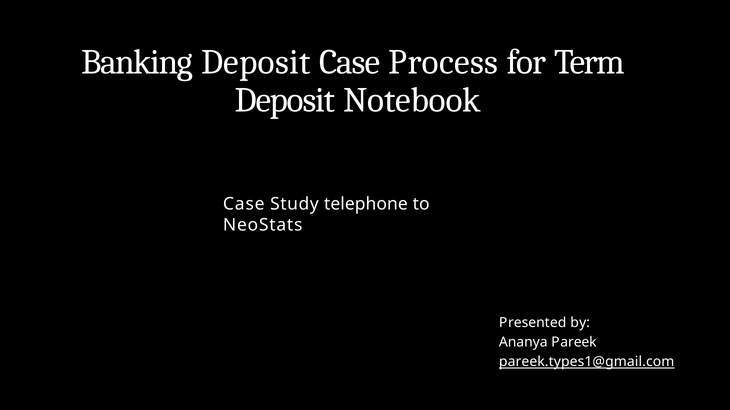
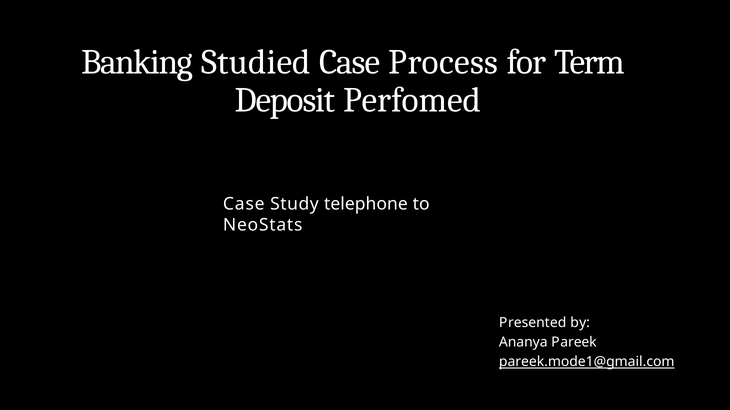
Banking Deposit: Deposit -> Studied (256, 62)
Notebook: Notebook -> Perfomed (412, 101)
pareek.types1@gmail.com: pareek.types1@gmail.com -> pareek.mode1@gmail.com (587, 362)
